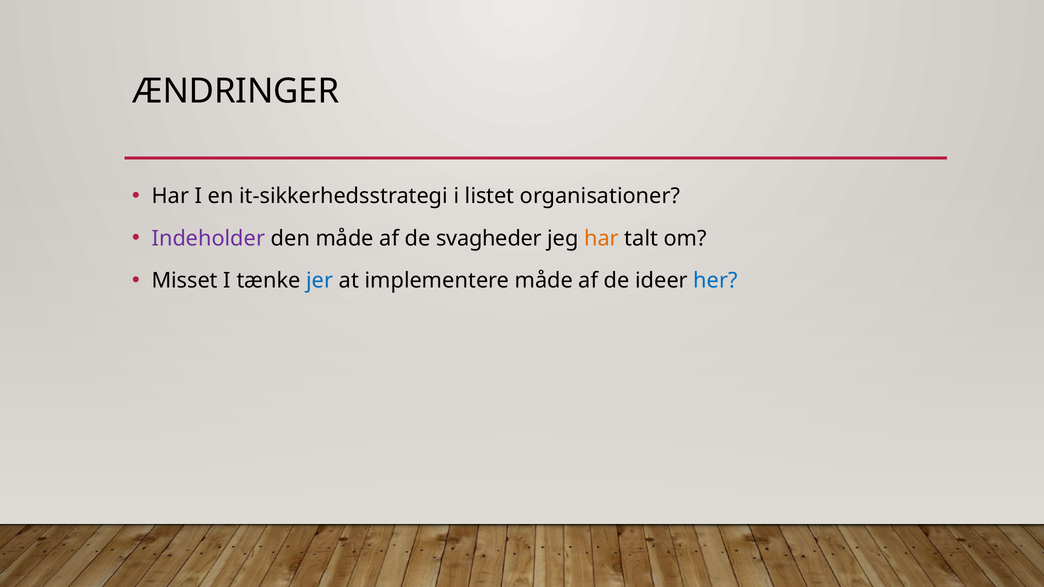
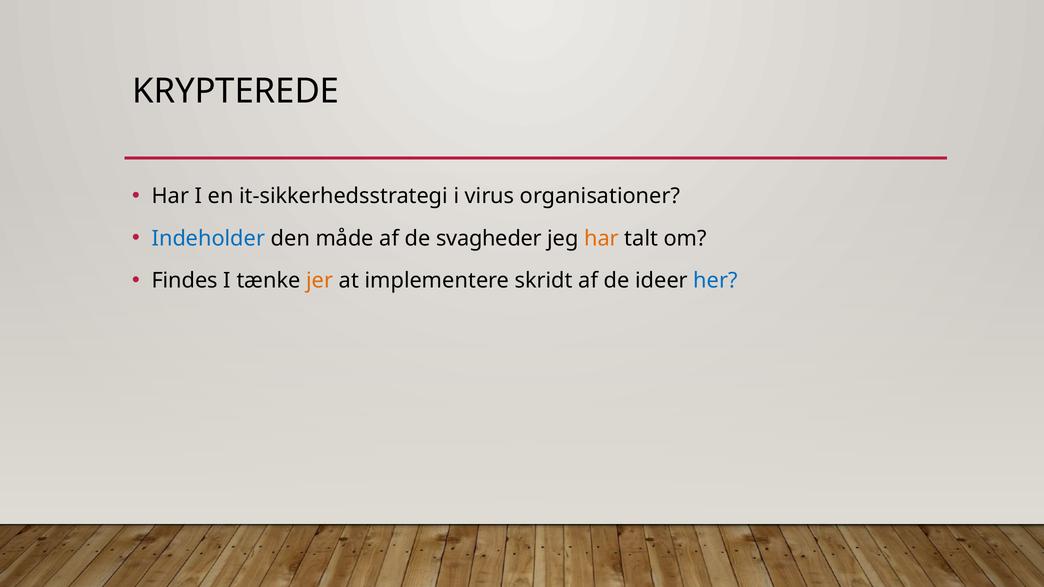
ÆNDRINGER: ÆNDRINGER -> KRYPTEREDE (236, 91)
listet: listet -> virus (490, 196)
Indeholder colour: purple -> blue (208, 239)
Misset: Misset -> Findes (185, 281)
jer colour: blue -> orange (320, 281)
implementere måde: måde -> skridt (544, 281)
